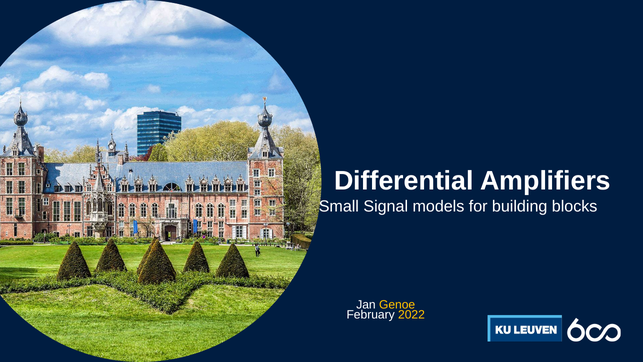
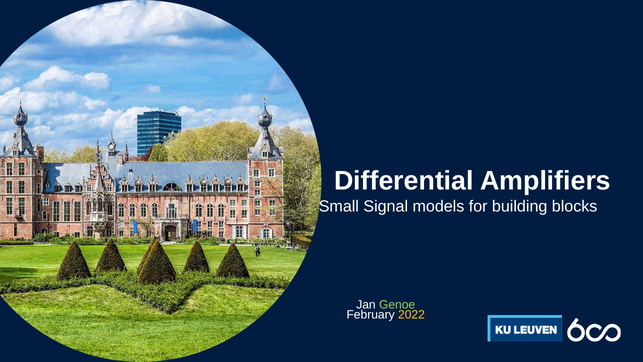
Genoe colour: yellow -> light green (397, 305)
